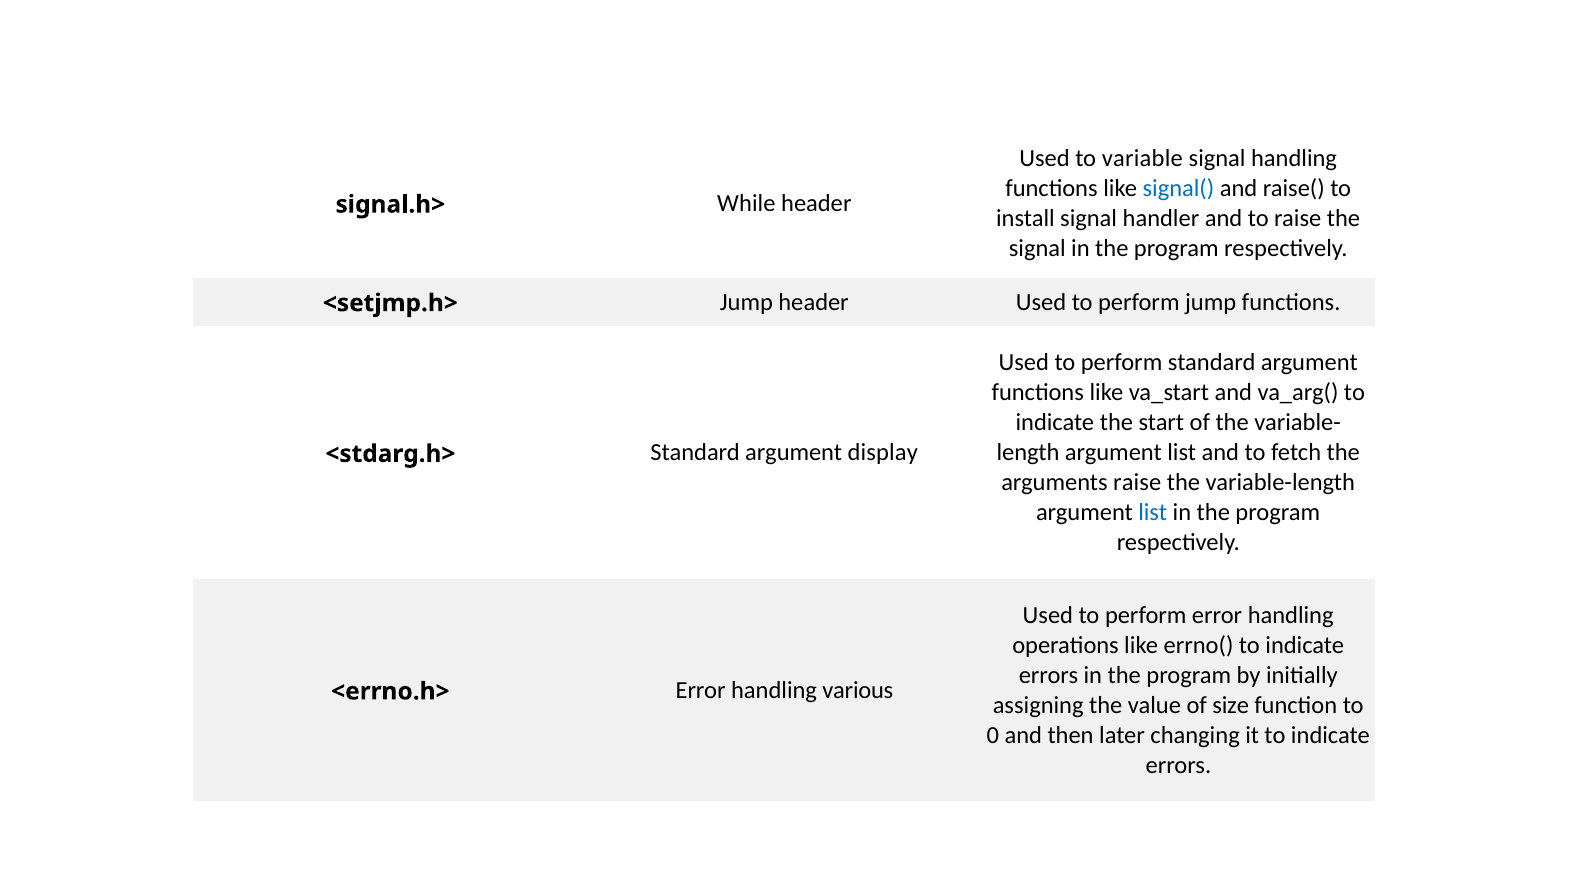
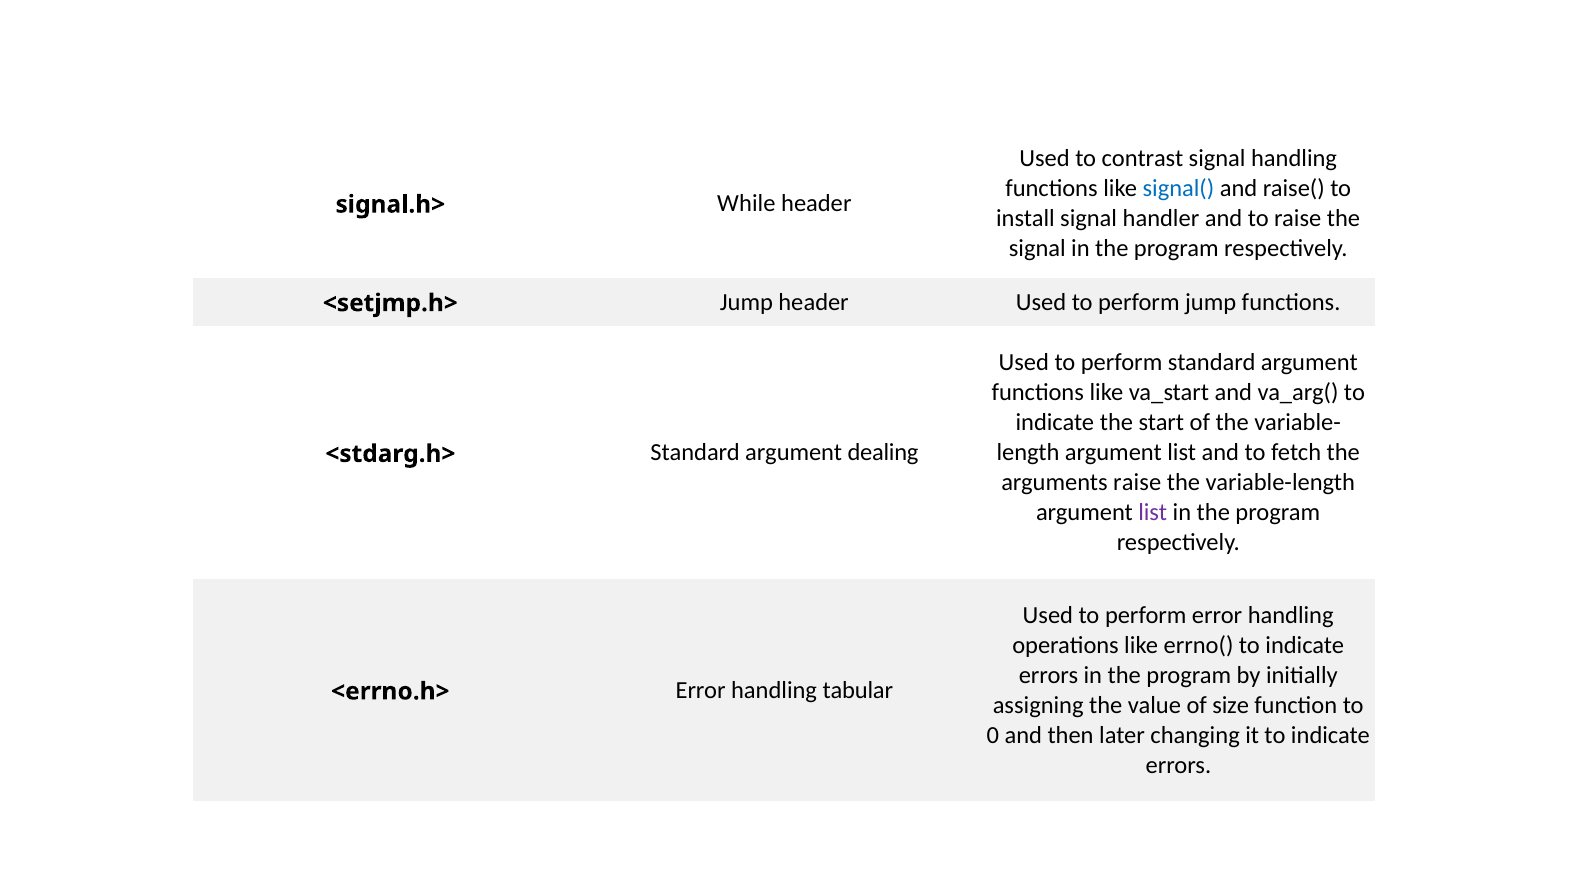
variable: variable -> contrast (1143, 158)
display: display -> dealing (883, 452)
list colour: blue -> purple (1153, 513)
various: various -> tabular (858, 690)
